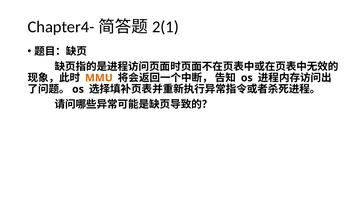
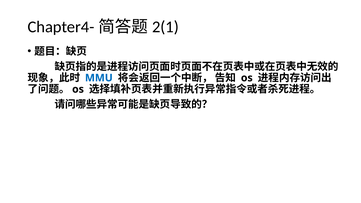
MMU colour: orange -> blue (99, 78)
